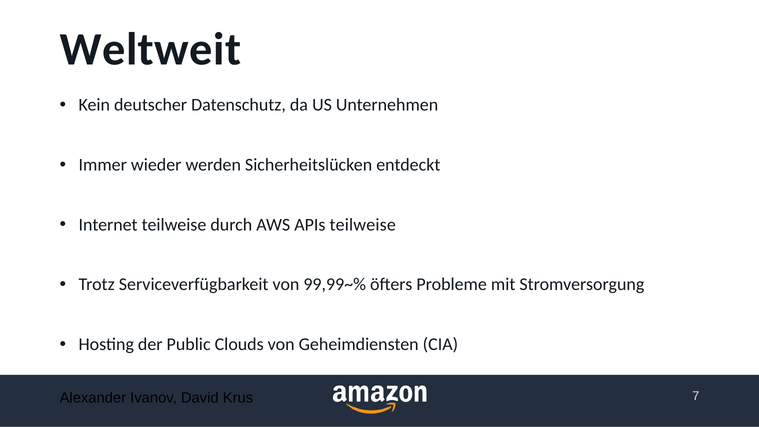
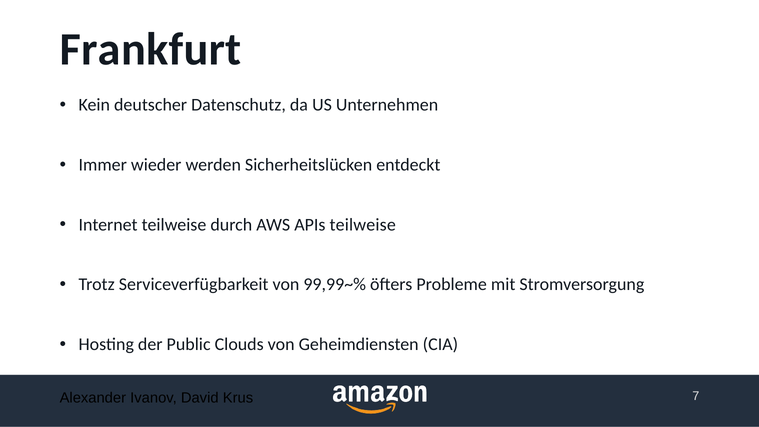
Weltweit: Weltweit -> Frankfurt (151, 49)
